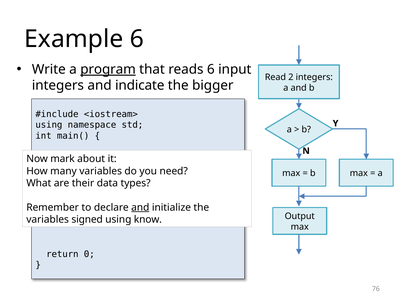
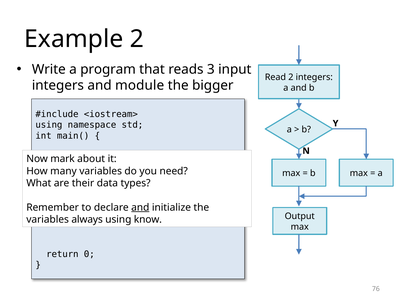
Example 6: 6 -> 2 (137, 39)
program underline: present -> none (108, 69)
reads 6: 6 -> 3 (211, 69)
indicate: indicate -> module (140, 85)
signed: signed -> always (87, 220)
